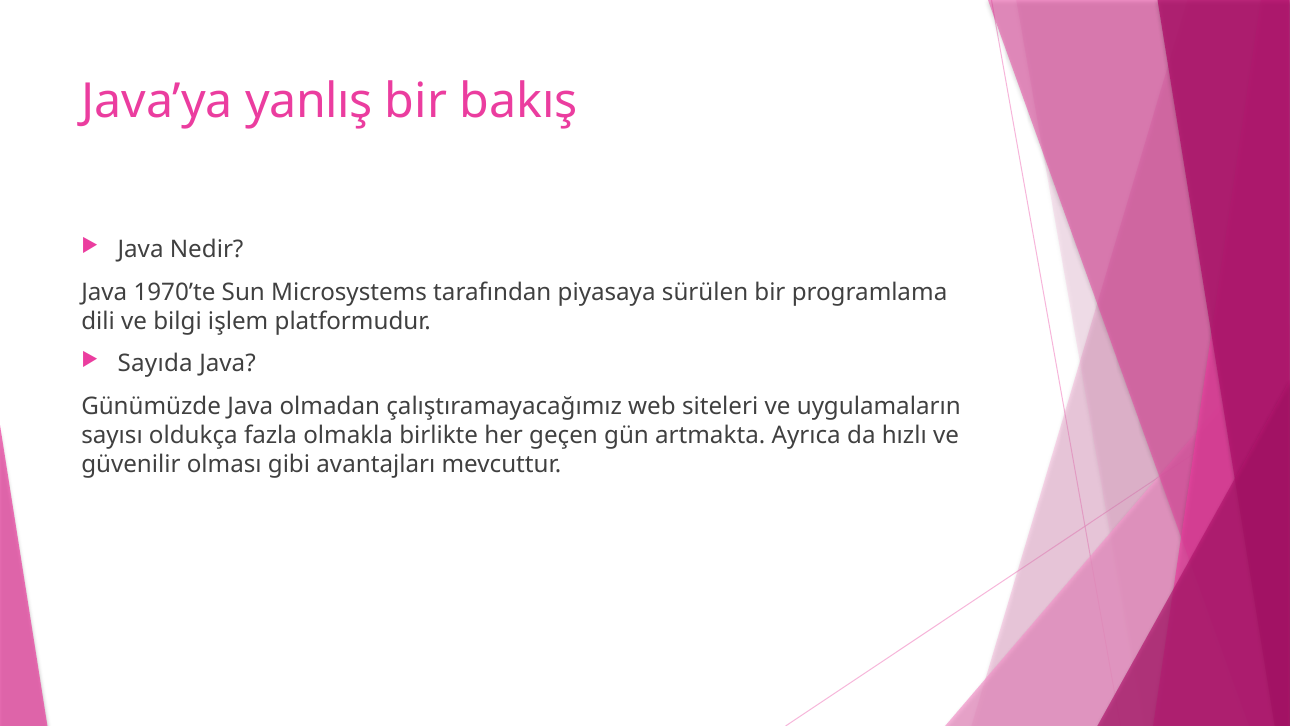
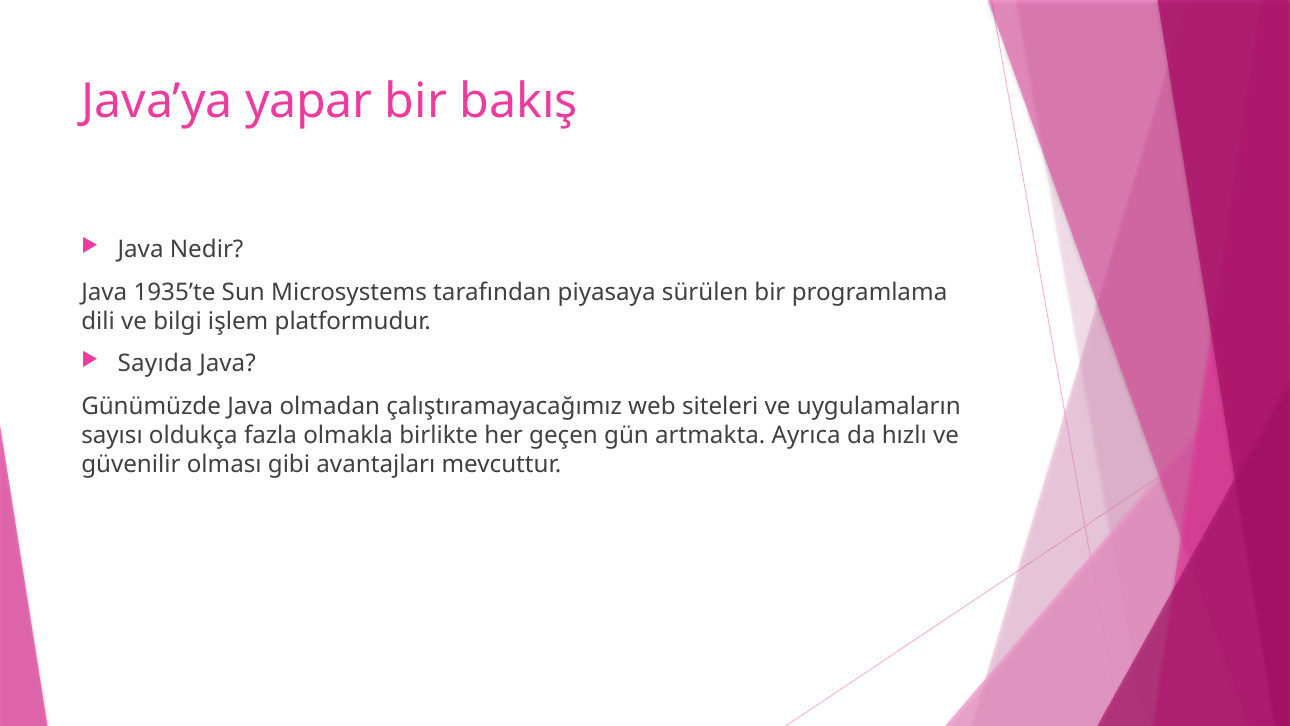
yanlış: yanlış -> yapar (309, 102)
1970’te: 1970’te -> 1935’te (175, 292)
